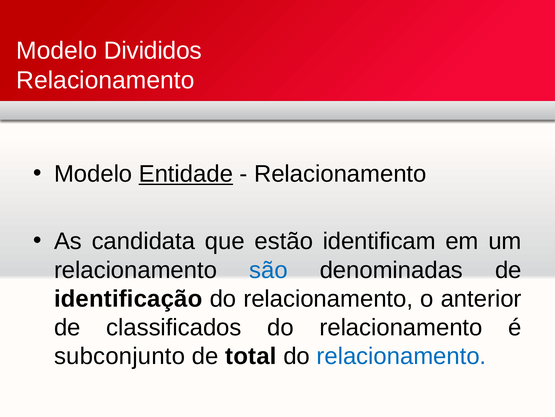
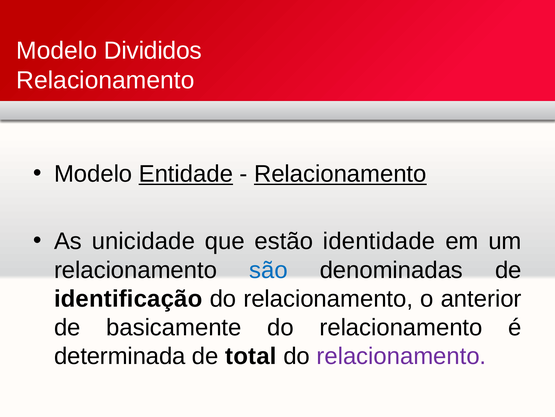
Relacionamento underline: none -> present (340, 174)
candidata: candidata -> unicidade (143, 241)
identificam: identificam -> identidade (379, 241)
classificados: classificados -> basicamente (174, 327)
subconjunto: subconjunto -> determinada (120, 356)
relacionamento colour: blue -> purple (401, 356)
